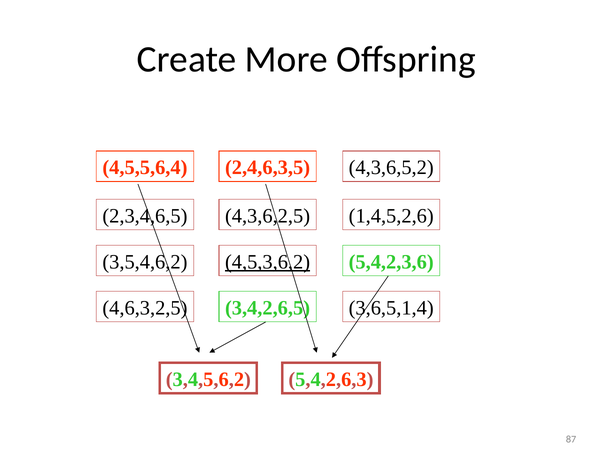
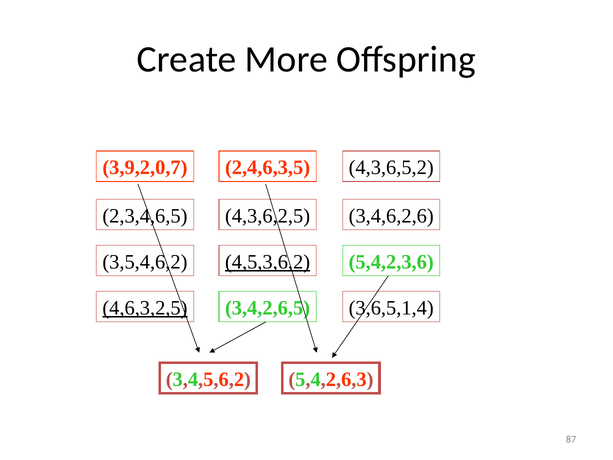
4,5,5,6,4: 4,5,5,6,4 -> 3,9,2,0,7 (145, 168)
1,4,5,2,6: 1,4,5,2,6 -> 3,4,6,2,6 (391, 216)
4,6,3,2,5 underline: none -> present (145, 308)
